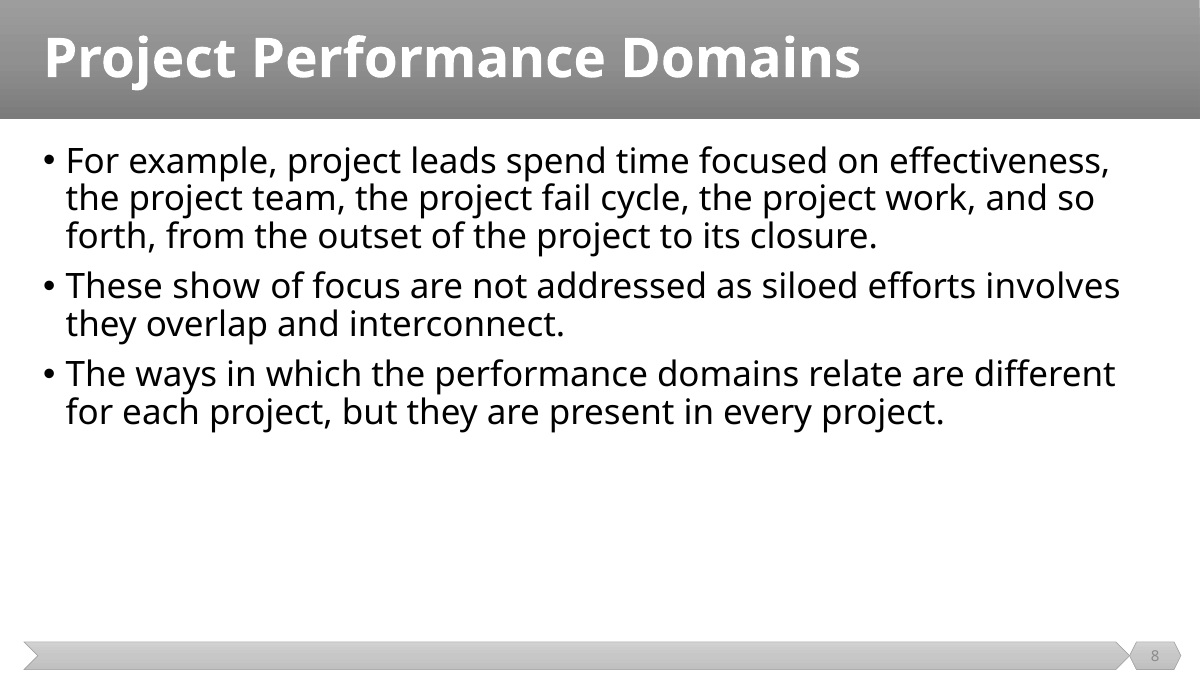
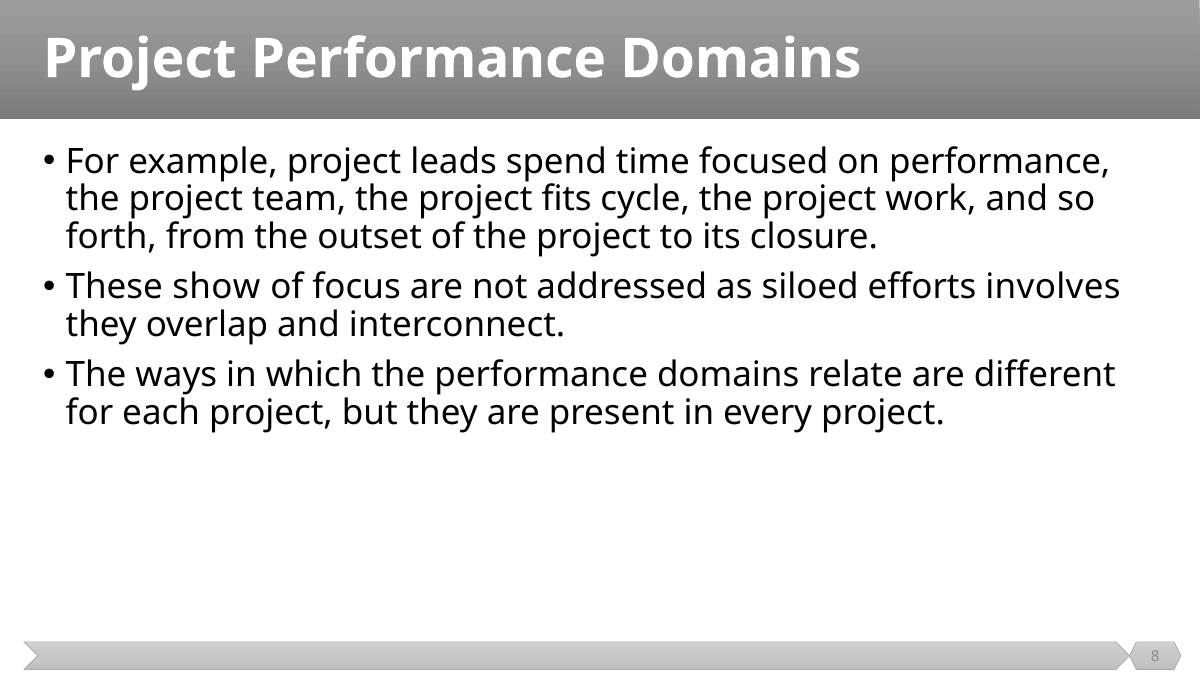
on effectiveness: effectiveness -> performance (1000, 162)
fail: fail -> fits (567, 199)
